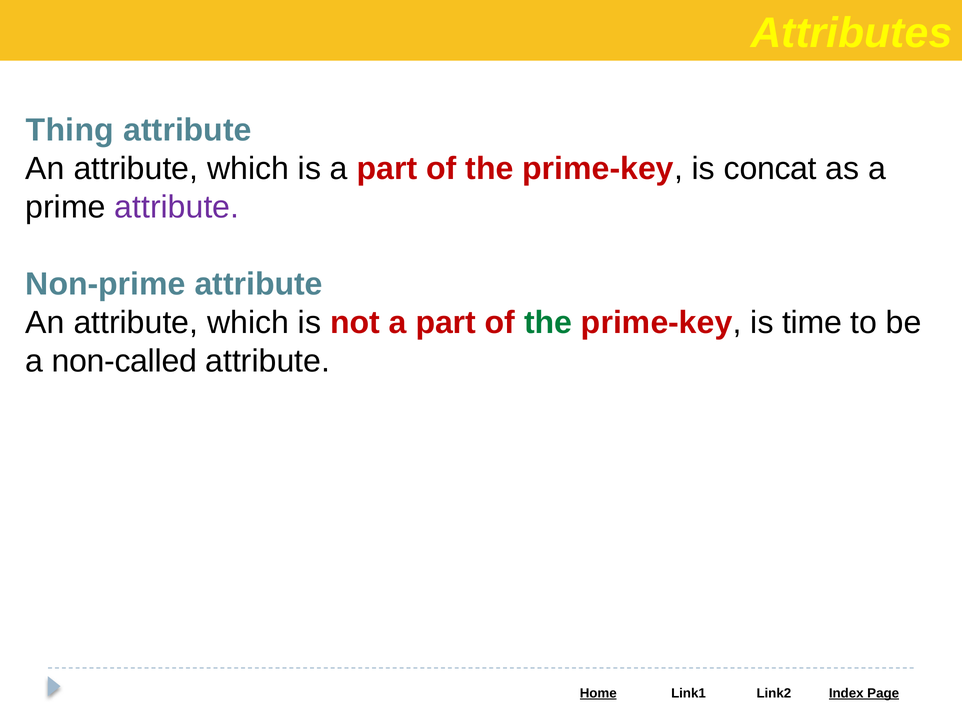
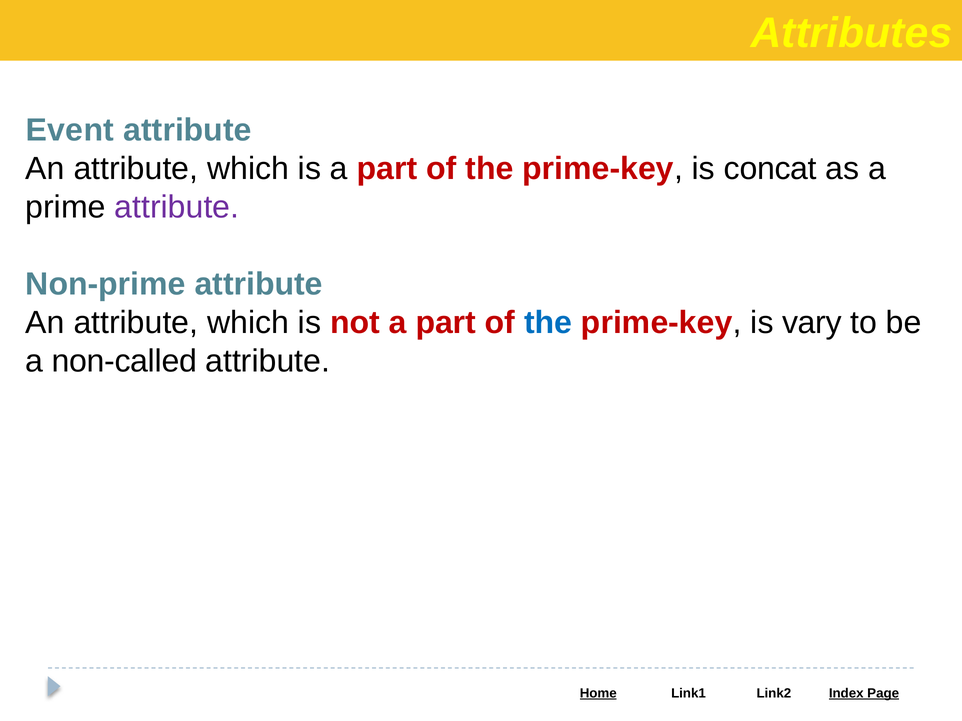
Thing: Thing -> Event (70, 130)
the colour: green -> blue (548, 323)
time: time -> vary (812, 323)
